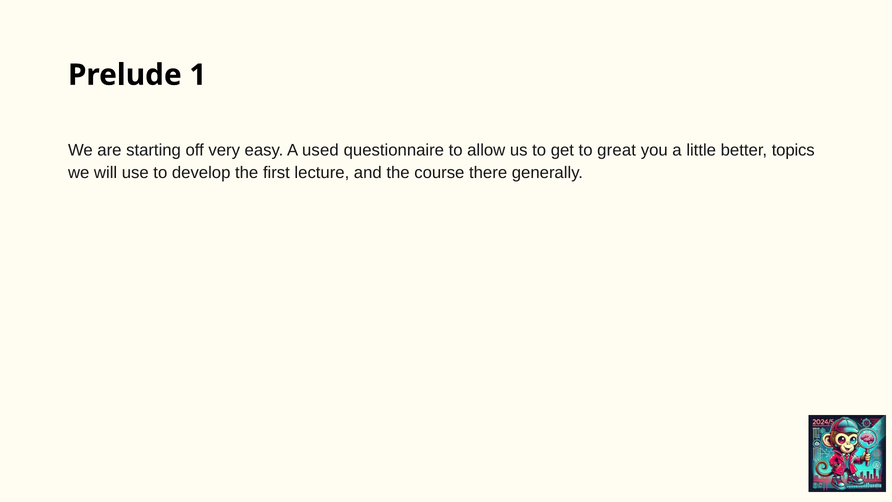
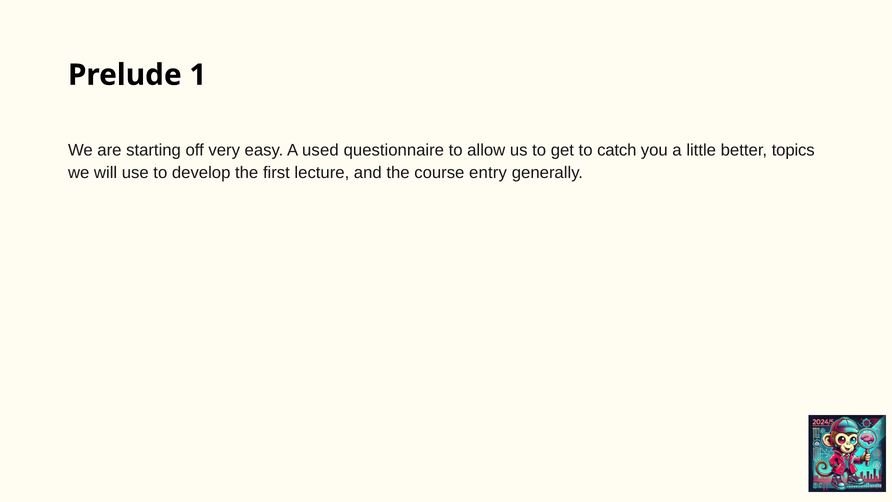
great: great -> catch (617, 150)
there: there -> entry (488, 173)
